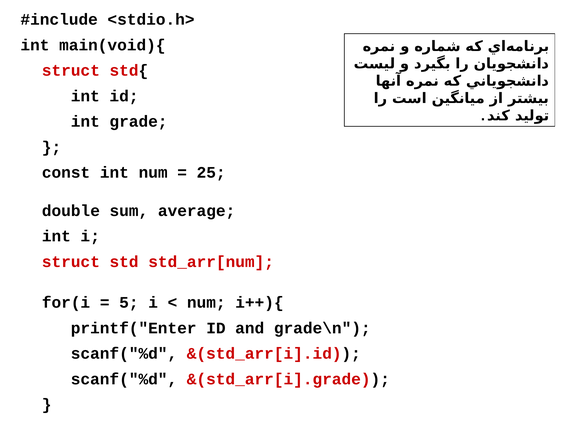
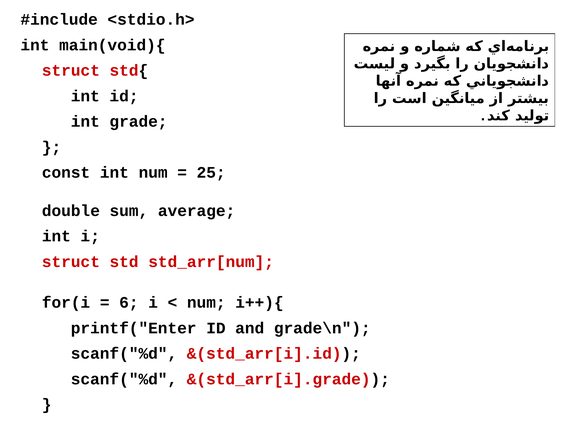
5: 5 -> 6 (129, 303)
